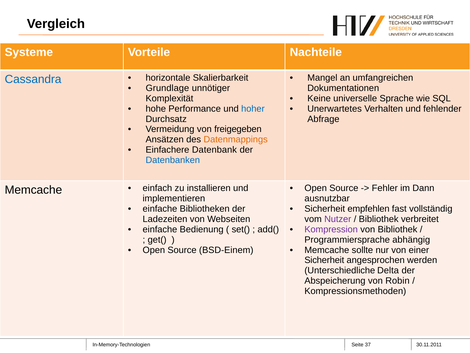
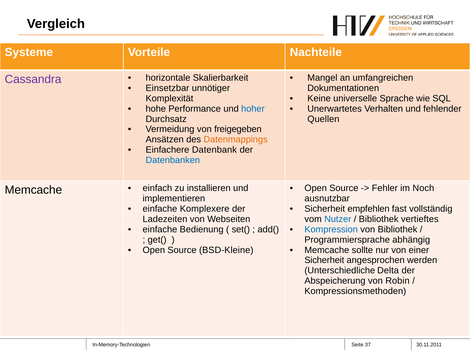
Cassandra colour: blue -> purple (33, 79)
Grundlage: Grundlage -> Einsetzbar (167, 88)
Abfrage: Abfrage -> Quellen (323, 119)
Dann: Dann -> Noch (423, 188)
Bibliotheken: Bibliotheken -> Komplexere (205, 209)
Nutzer colour: purple -> blue (338, 219)
verbreitet: verbreitet -> vertieftes (420, 219)
Kompression colour: purple -> blue (331, 229)
BSD-Einem: BSD-Einem -> BSD-Kleine (226, 250)
